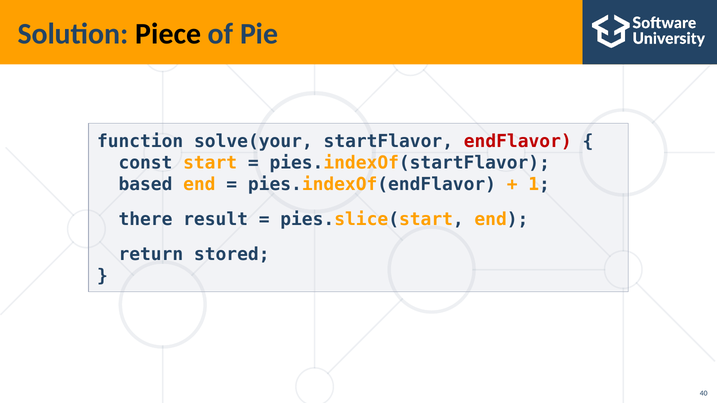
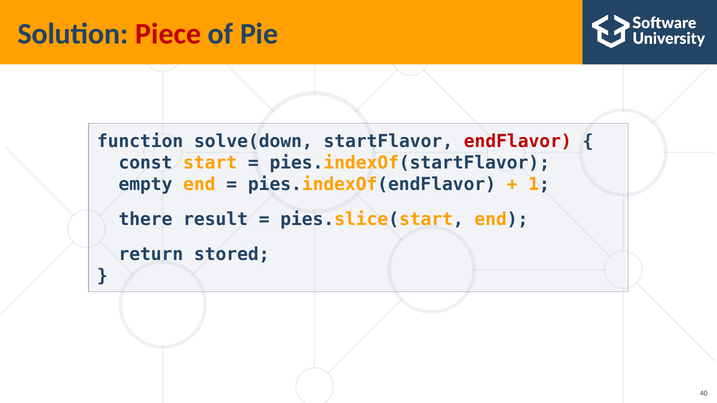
Piece colour: black -> red (168, 34)
solve(your: solve(your -> solve(down (253, 142)
based: based -> empty (145, 185)
